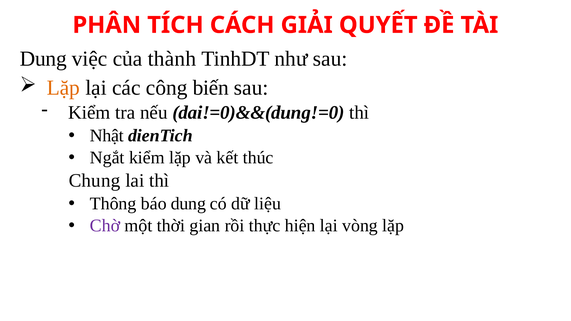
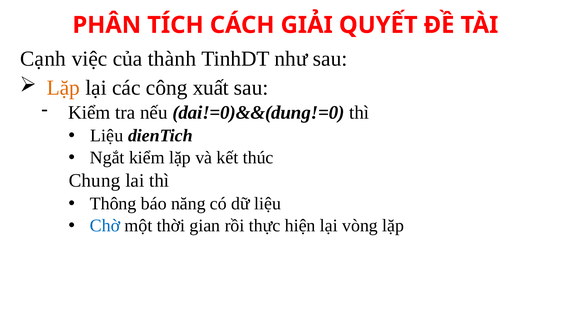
Dung: Dung -> Cạnh (43, 59)
biến: biến -> xuất (211, 88)
Nhật: Nhật -> Liệu (107, 136)
báo dung: dung -> năng (188, 204)
Chờ colour: purple -> blue (105, 226)
